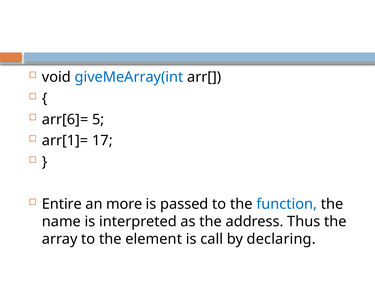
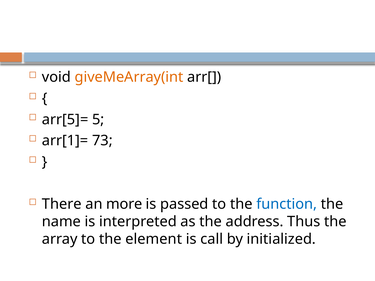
giveMeArray(int colour: blue -> orange (129, 77)
arr[6]=: arr[6]= -> arr[5]= (65, 120)
17: 17 -> 73 (102, 141)
Entire: Entire -> There (62, 204)
declaring: declaring -> initialized (281, 239)
